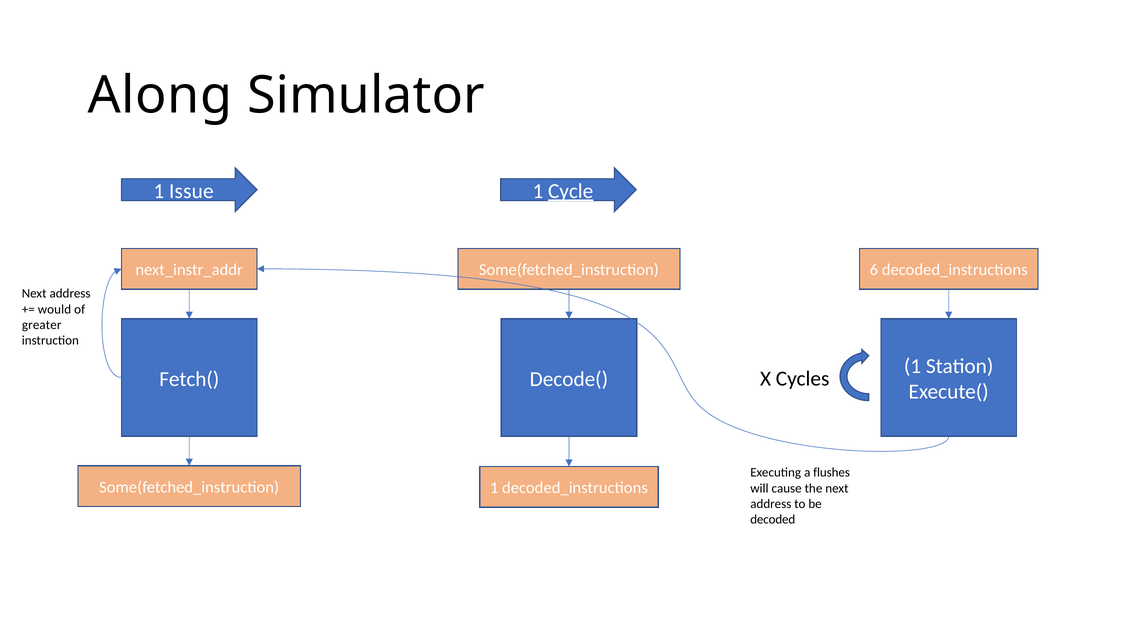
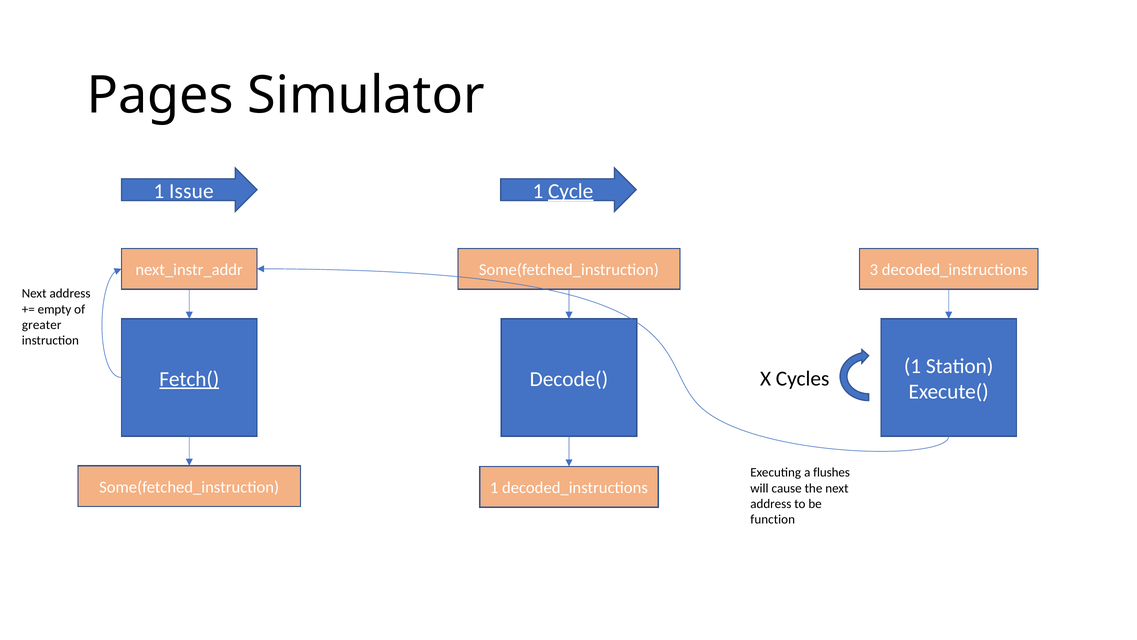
Along: Along -> Pages (160, 96)
6: 6 -> 3 (874, 270)
would: would -> empty (55, 309)
Fetch( underline: none -> present (189, 379)
decoded: decoded -> function (773, 519)
